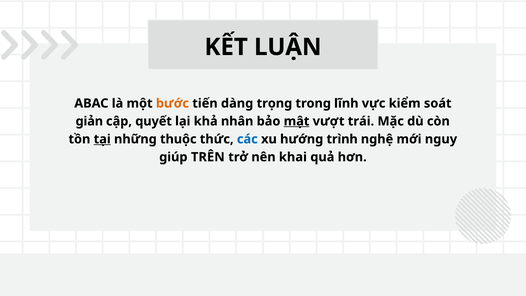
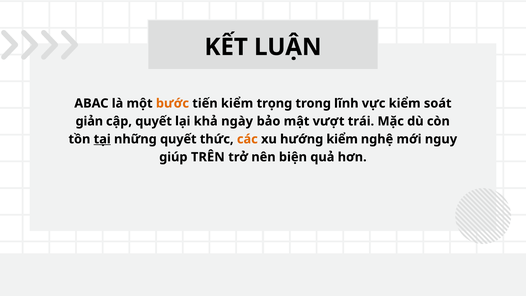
tiến dàng: dàng -> kiểm (237, 103)
nhân: nhân -> ngày (237, 121)
mật underline: present -> none (297, 121)
những thuộc: thuộc -> quyết (178, 139)
các colour: blue -> orange (247, 139)
hướng trình: trình -> kiểm (342, 139)
khai: khai -> biện (293, 157)
